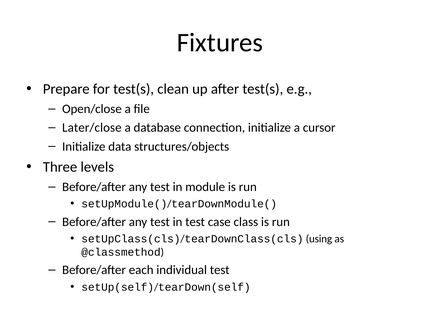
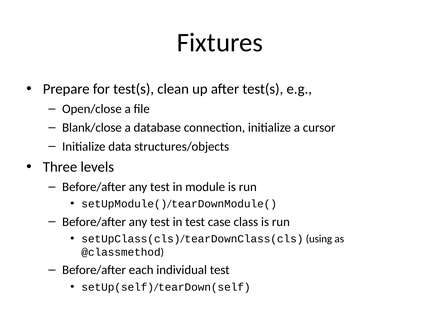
Later/close: Later/close -> Blank/close (92, 128)
